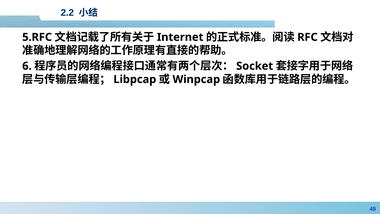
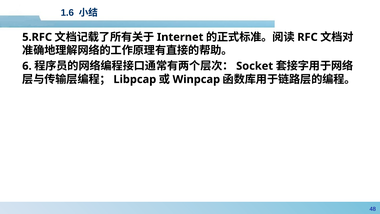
2.2: 2.2 -> 1.6 (67, 13)
